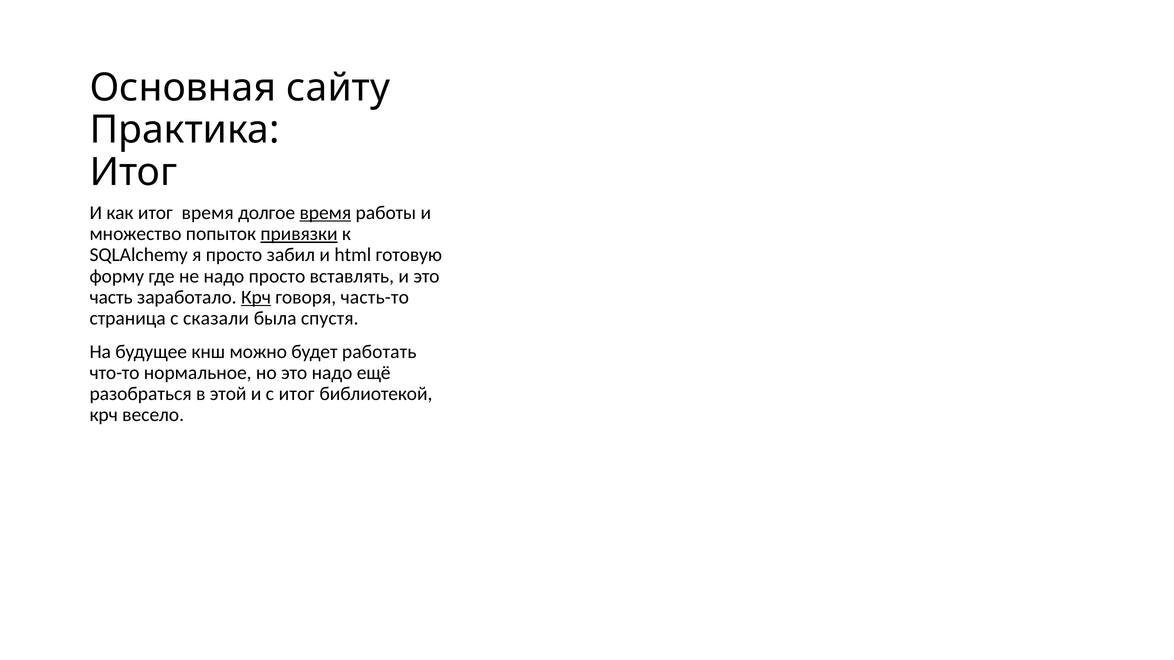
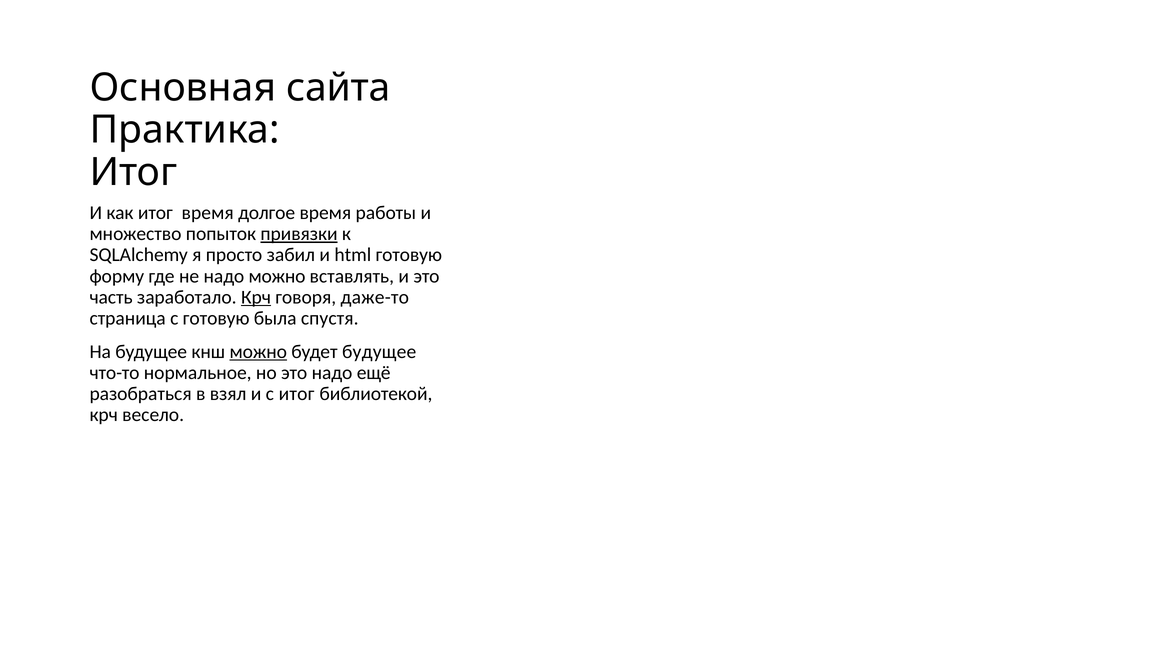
сайту: сайту -> сайта (339, 88)
время underline: present -> none (325, 213)
надо просто: просто -> можно (277, 276)
часть-то: часть-то -> даже-то (375, 297)
с сказали: сказали -> готовую (216, 318)
можно underline: none -> present (258, 352)
будет работать: работать -> будущее (379, 352)
этой: этой -> взял (228, 394)
